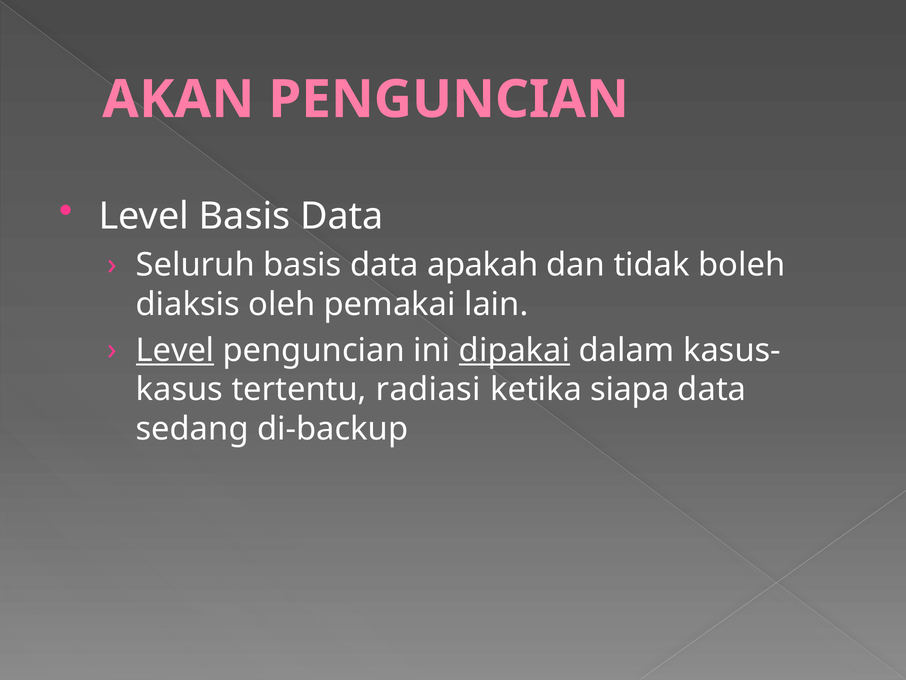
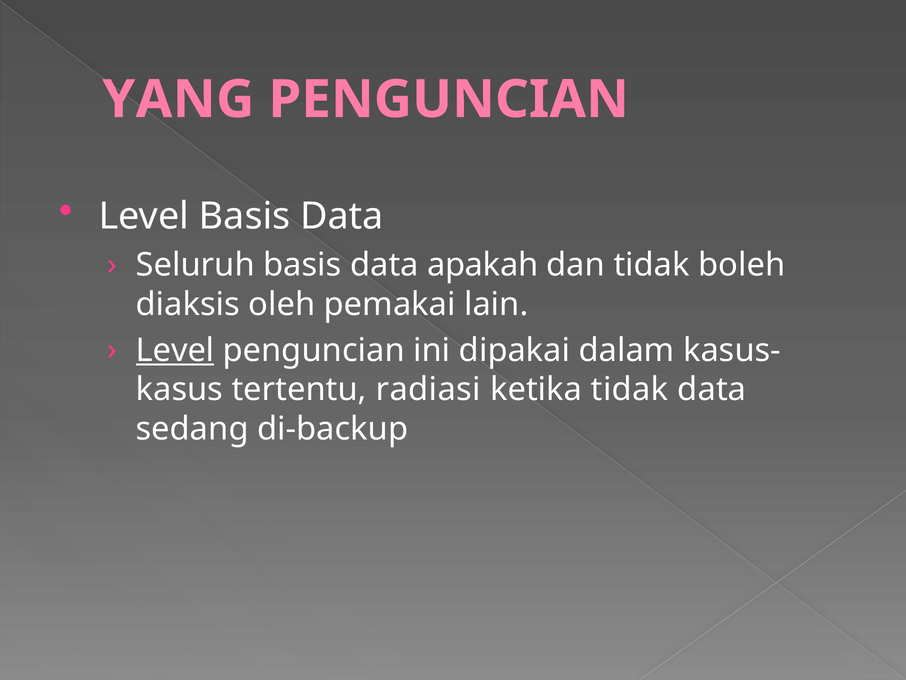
AKAN: AKAN -> YANG (178, 99)
dipakai underline: present -> none (515, 350)
ketika siapa: siapa -> tidak (630, 389)
